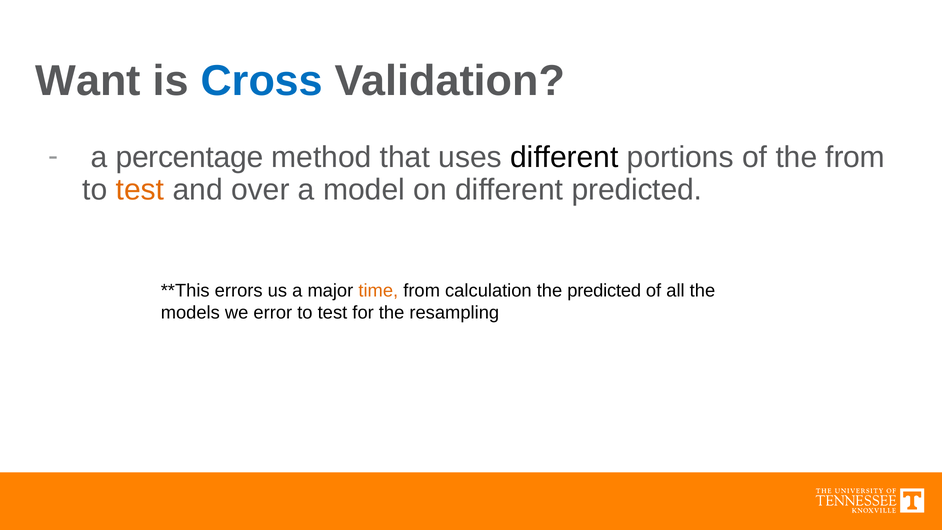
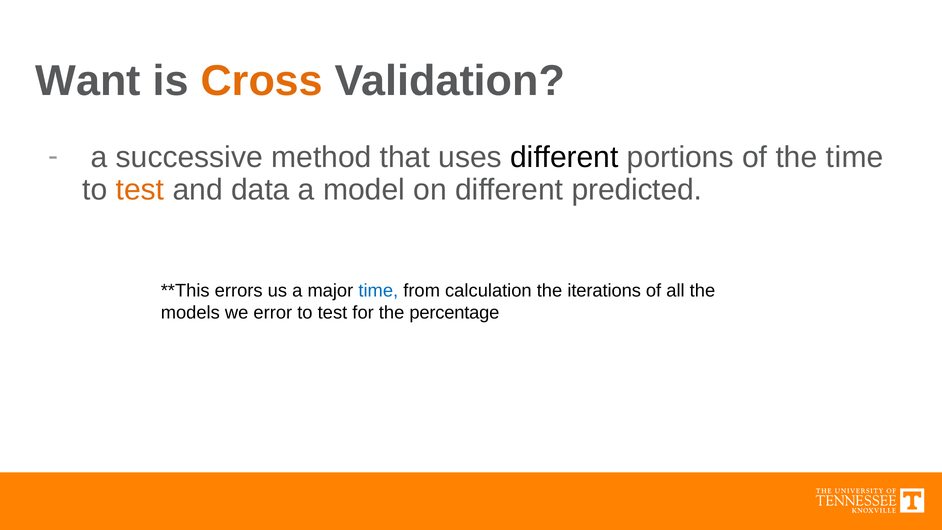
Cross colour: blue -> orange (262, 81)
percentage: percentage -> successive (189, 157)
the from: from -> time (855, 157)
over: over -> data (260, 190)
time colour: orange -> blue (378, 291)
the predicted: predicted -> iterations (604, 291)
resampling: resampling -> percentage (454, 313)
